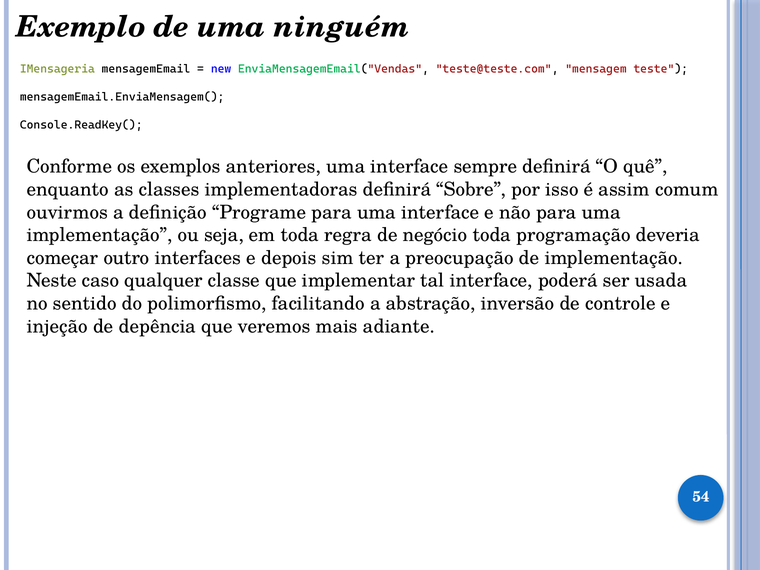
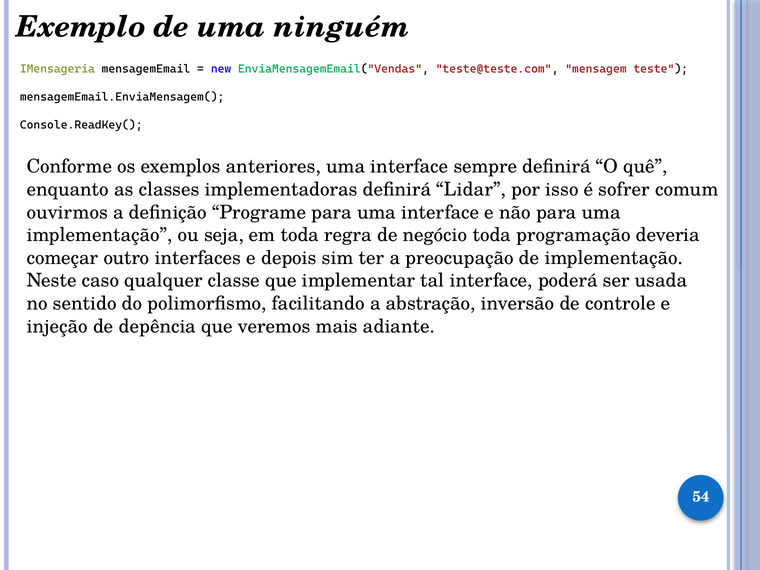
Sobre: Sobre -> Lidar (471, 189)
assim: assim -> sofrer (624, 189)
